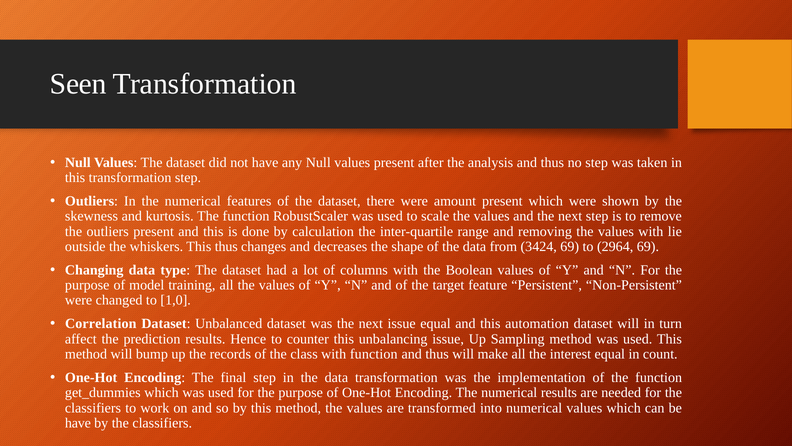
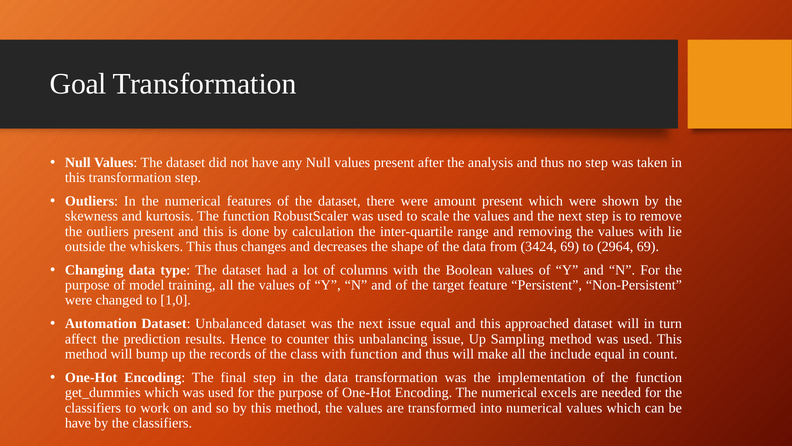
Seen: Seen -> Goal (78, 84)
Correlation: Correlation -> Automation (101, 323)
automation: automation -> approached (537, 323)
interest: interest -> include (570, 354)
numerical results: results -> excels (559, 392)
